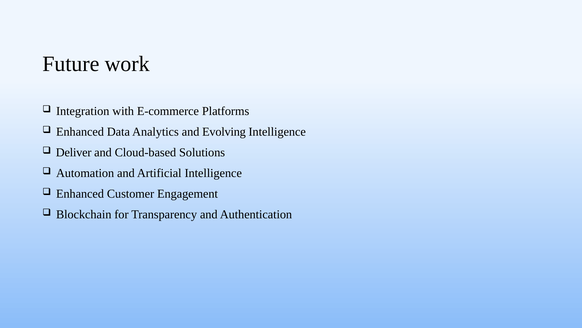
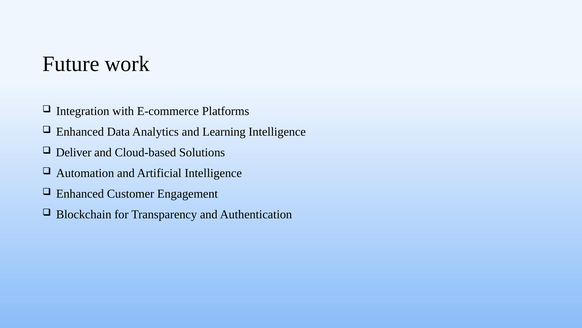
Evolving: Evolving -> Learning (224, 131)
